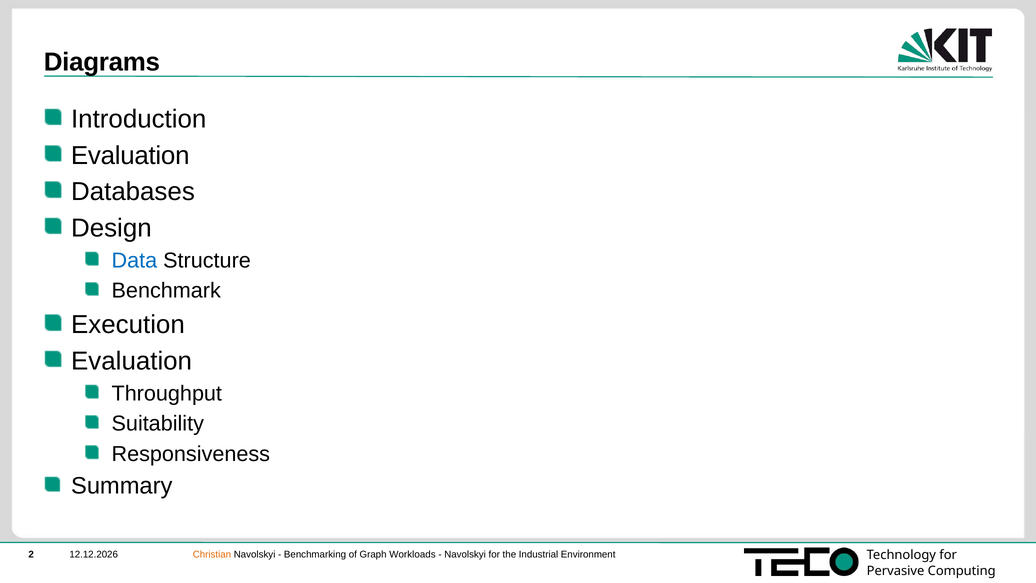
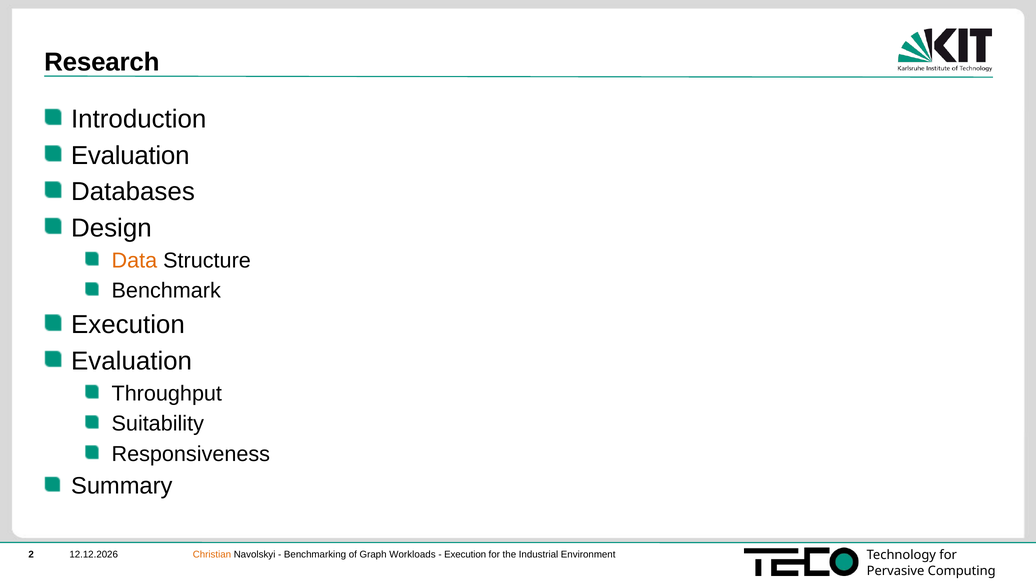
Diagrams: Diagrams -> Research (102, 62)
Data colour: blue -> orange (134, 260)
Navolskyi: Navolskyi -> Execution (465, 554)
